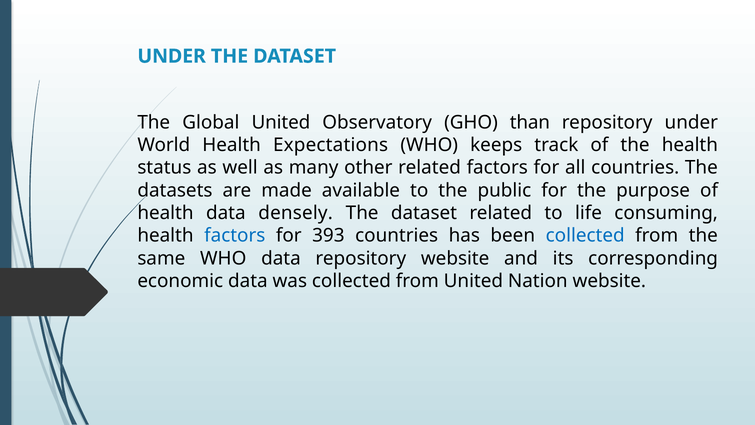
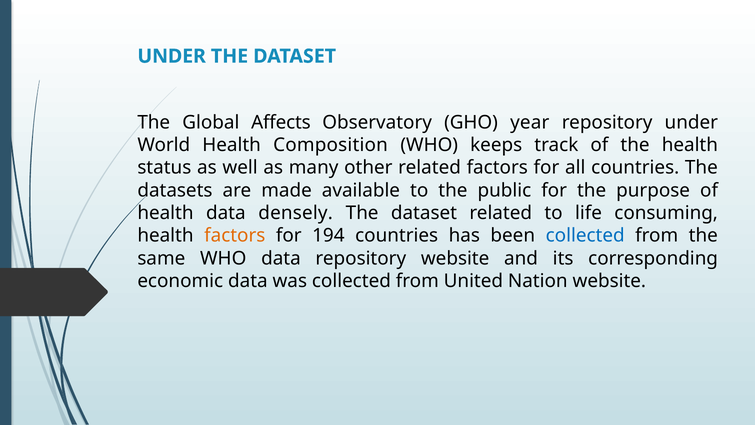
Global United: United -> Affects (281, 122)
than: than -> year (530, 122)
Expectations: Expectations -> Composition (331, 145)
factors colour: blue -> orange (235, 236)
393: 393 -> 194 (328, 236)
